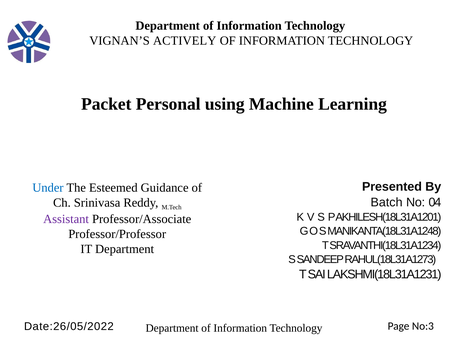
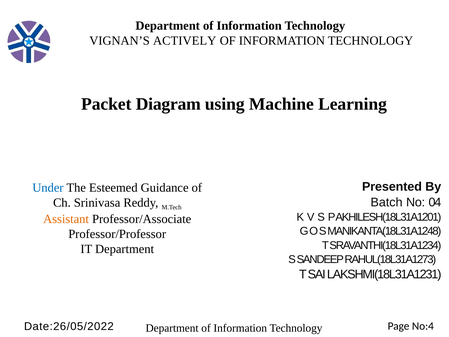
Personal: Personal -> Diagram (168, 104)
Assistant colour: purple -> orange (66, 219)
No:3: No:3 -> No:4 (423, 326)
